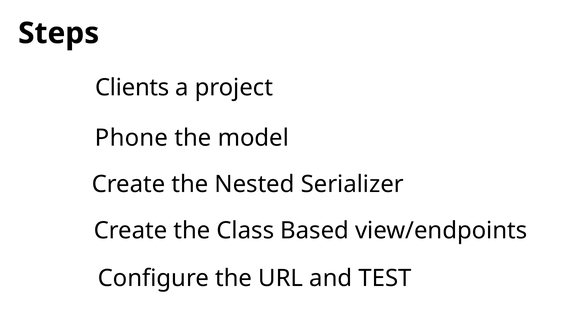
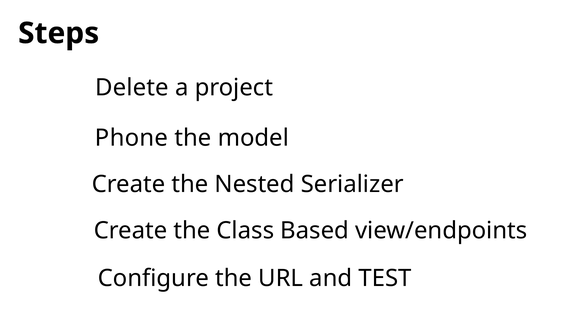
Clients: Clients -> Delete (132, 87)
